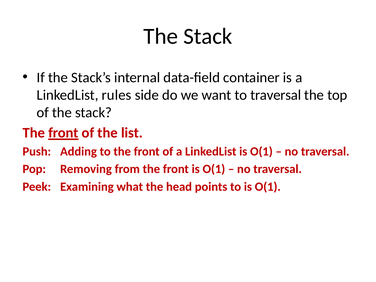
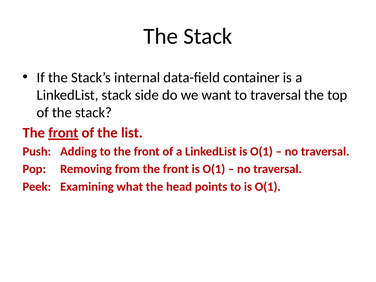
LinkedList rules: rules -> stack (117, 95)
